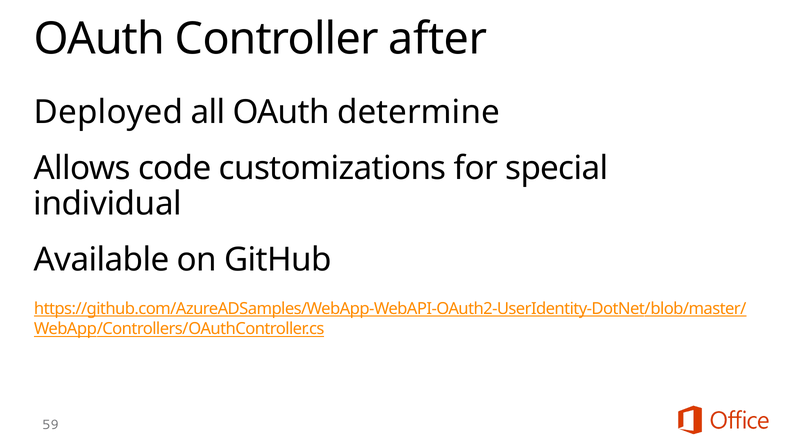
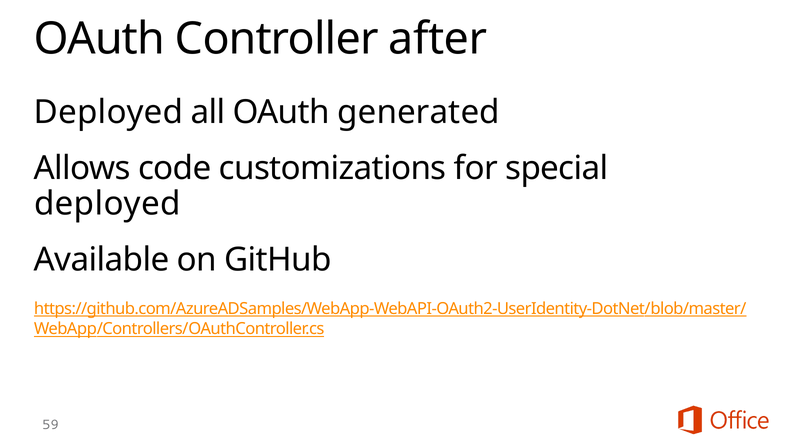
determine: determine -> generated (419, 112)
individual: individual -> deployed (107, 204)
